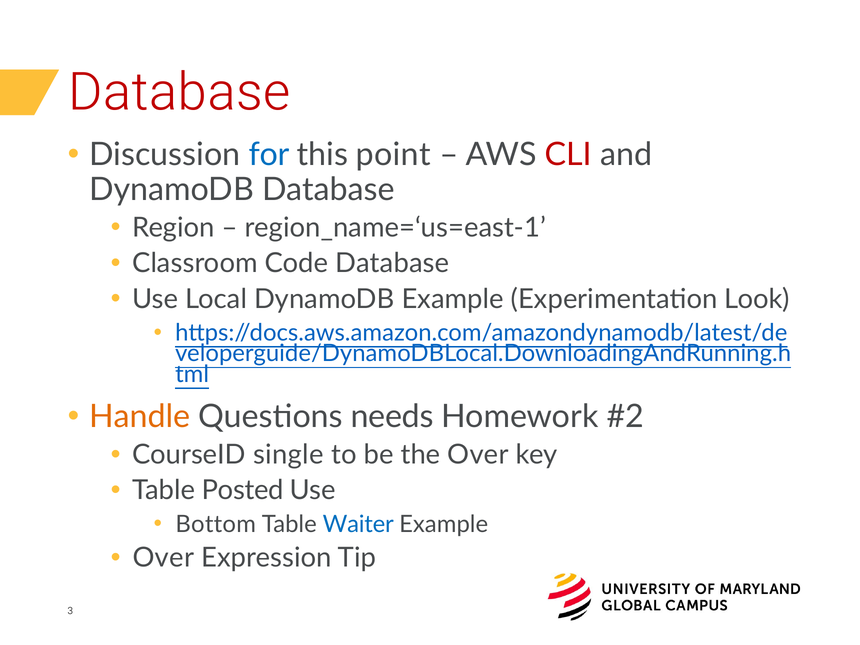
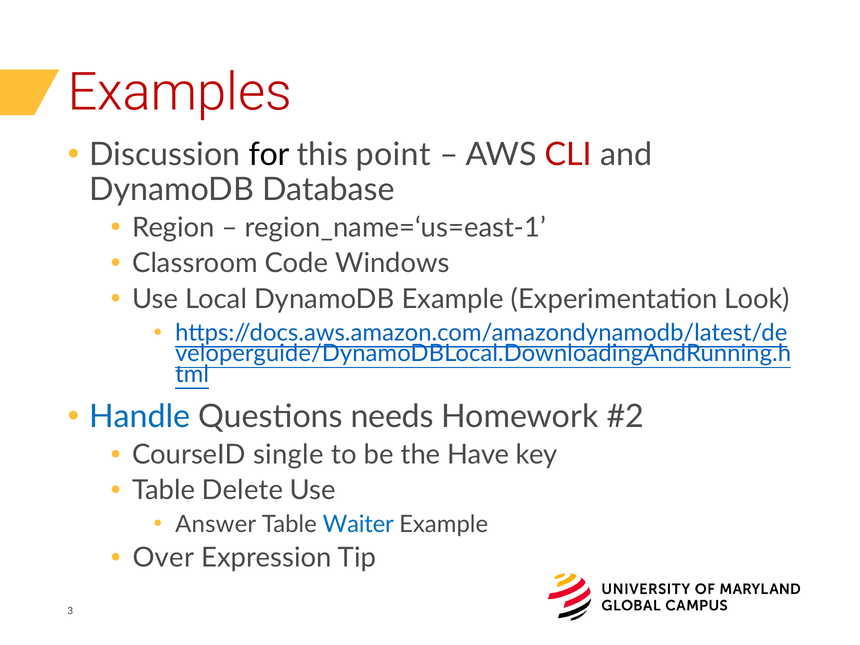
Database: Database -> Examples (180, 92)
for colour: blue -> black (269, 155)
Code Database: Database -> Windows (392, 263)
Handle colour: orange -> blue (140, 417)
the Over: Over -> Have (478, 455)
Posted: Posted -> Delete (243, 490)
Bottom: Bottom -> Answer (216, 524)
